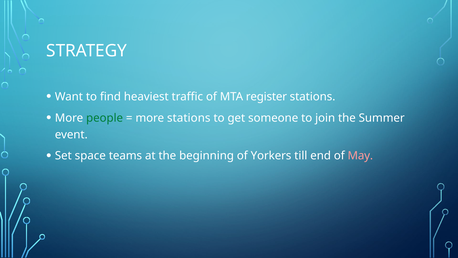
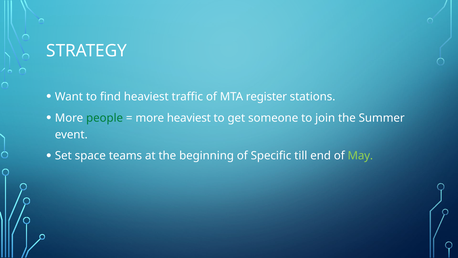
more stations: stations -> heaviest (189, 118)
Yorkers: Yorkers -> Specific (271, 156)
May colour: pink -> light green (360, 156)
